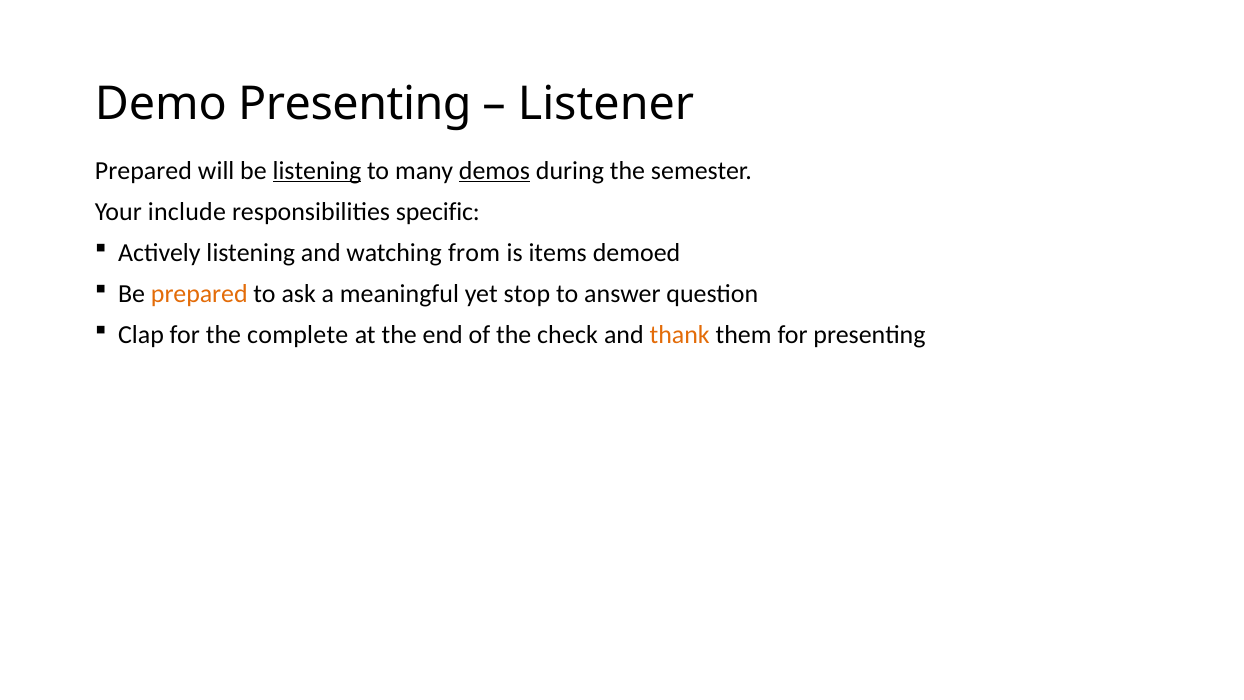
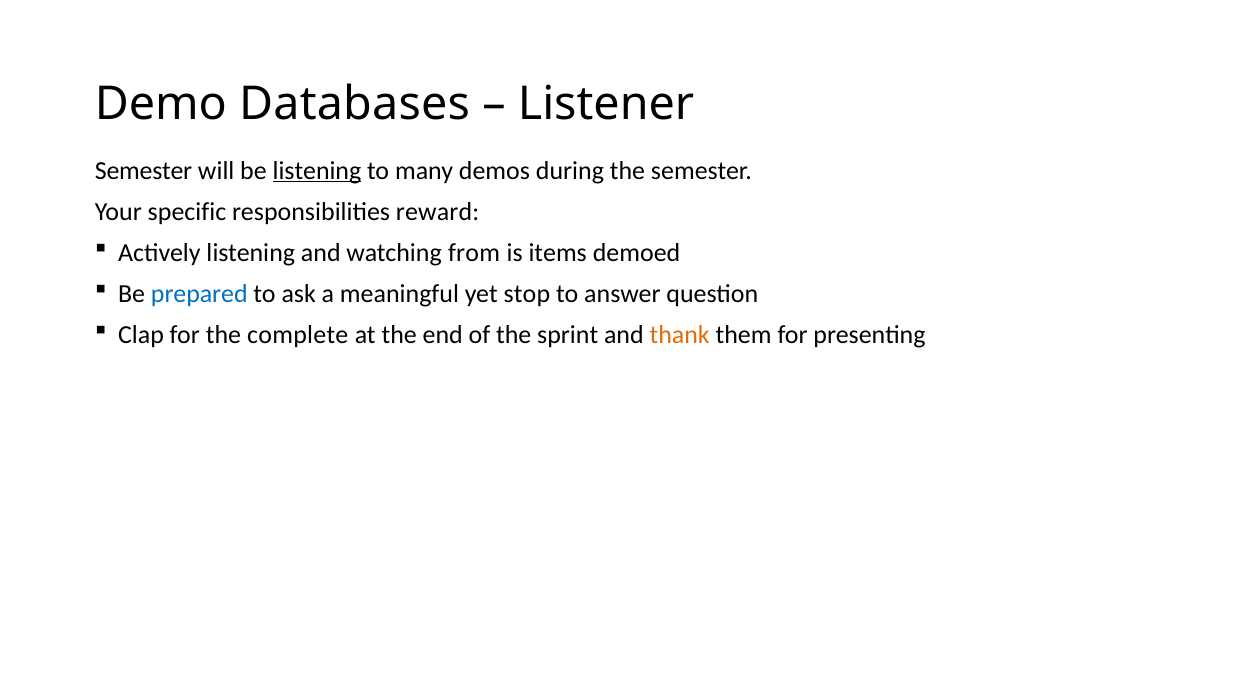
Demo Presenting: Presenting -> Databases (355, 105)
Prepared: Prepared -> Semester (144, 170)
demos underline: present -> none (494, 170)
include: include -> specific (187, 211)
specific: specific -> reward (438, 211)
prepared colour: orange -> blue (199, 293)
check: check -> sprint (568, 334)
